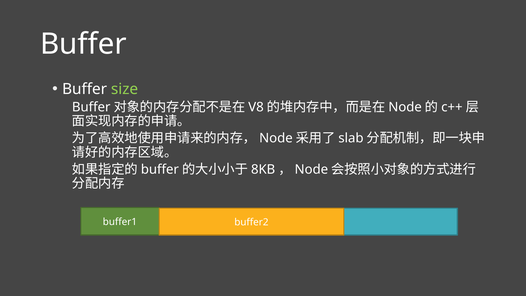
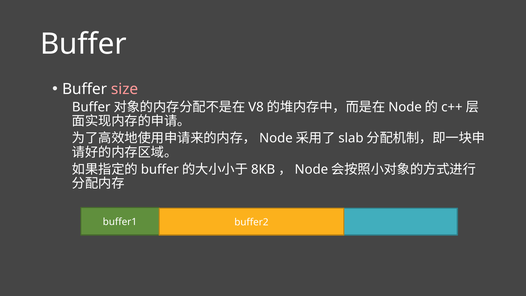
size colour: light green -> pink (125, 89)
